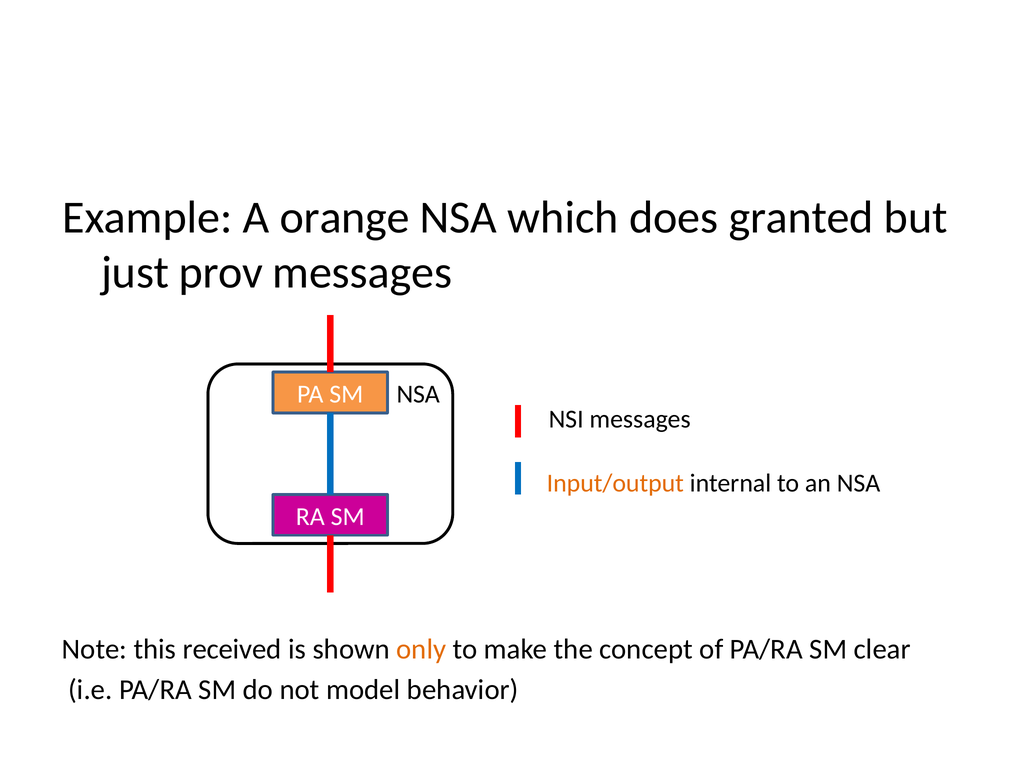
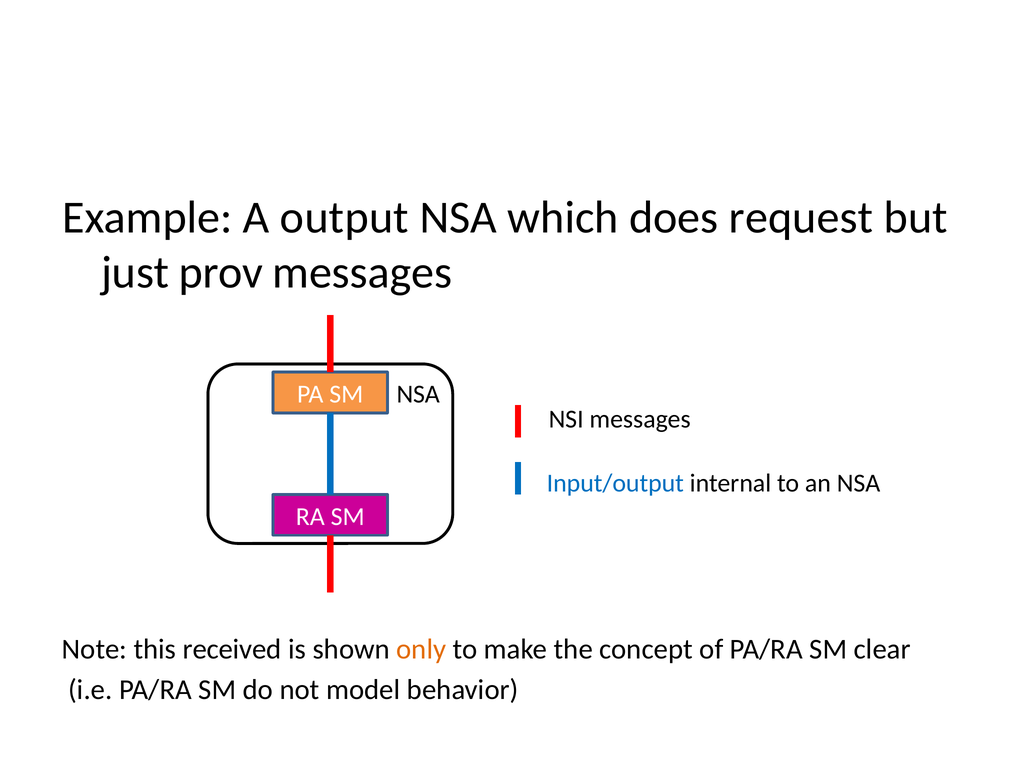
orange: orange -> output (344, 217)
granted: granted -> request (801, 217)
Input/output colour: orange -> blue (615, 483)
